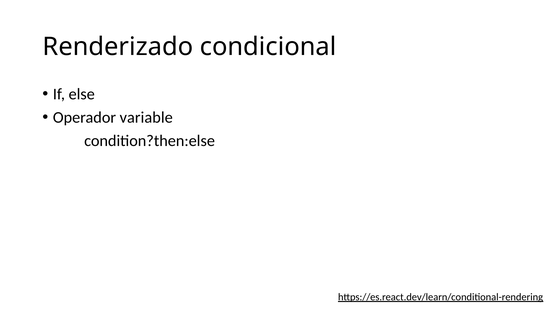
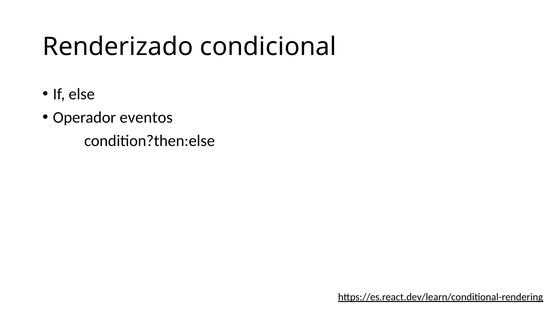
variable: variable -> eventos (146, 118)
